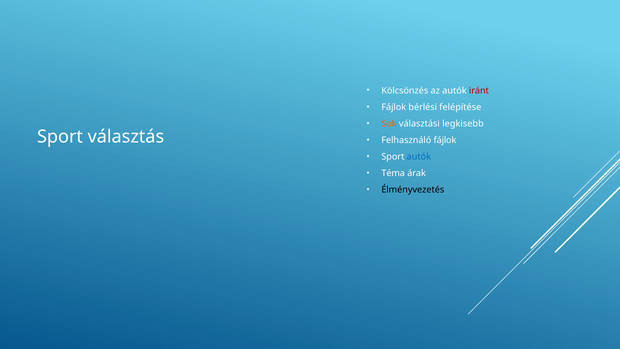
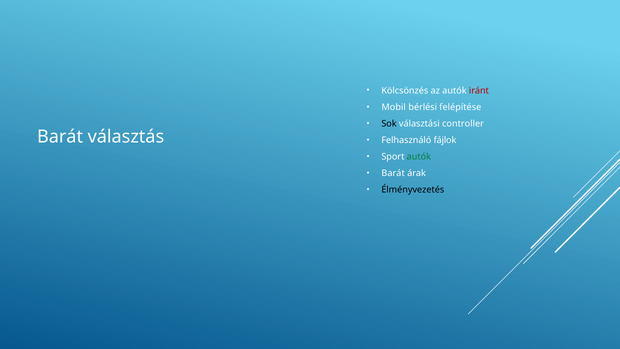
Fájlok: Fájlok -> Mobil (394, 107)
Sok colour: orange -> black (389, 124)
legkisebb: legkisebb -> controller (463, 124)
Sport: Sport -> Barát (60, 137)
autók colour: blue -> green (419, 157)
Téma: Téma -> Barát (393, 173)
